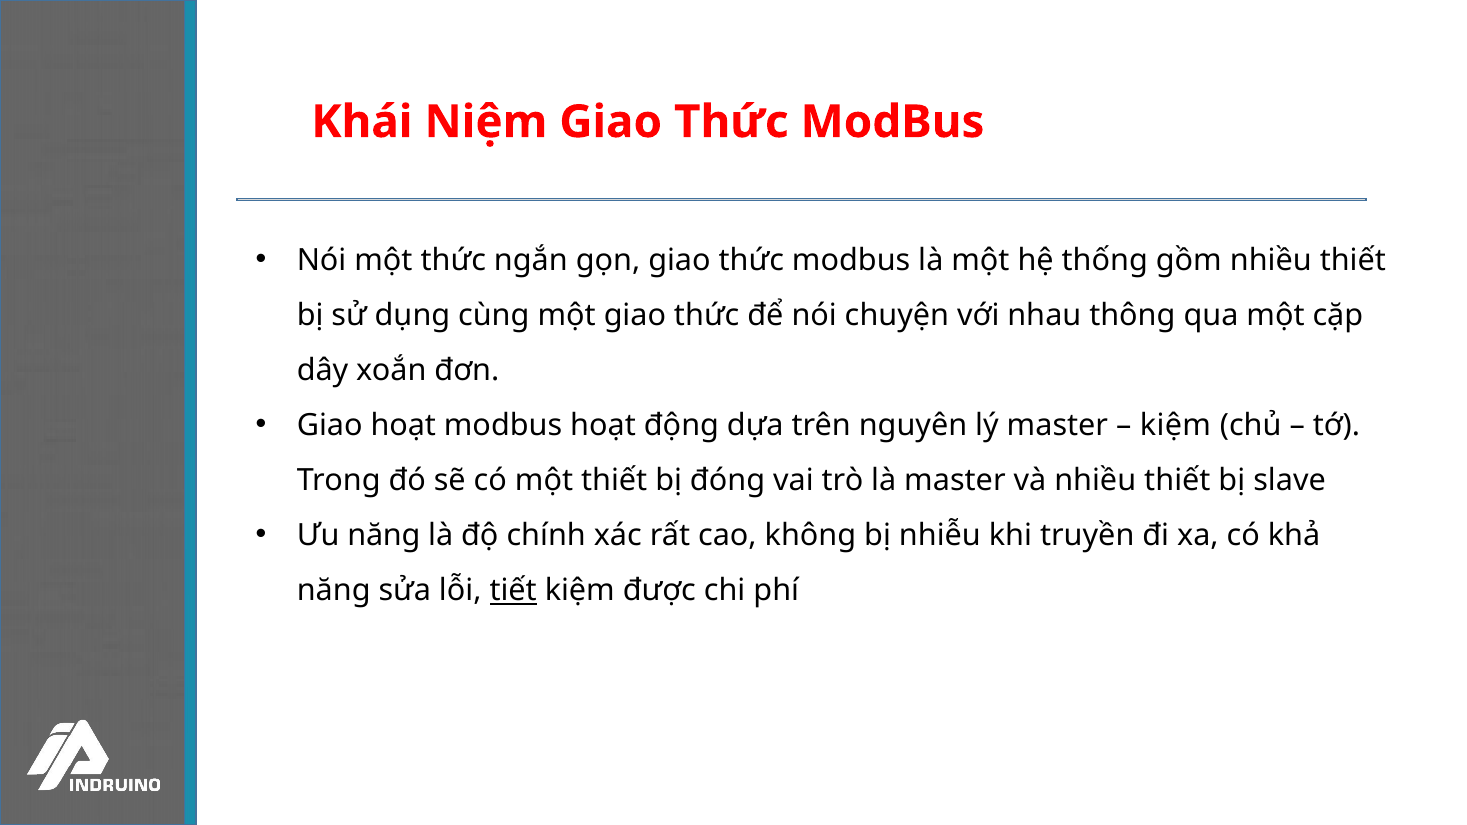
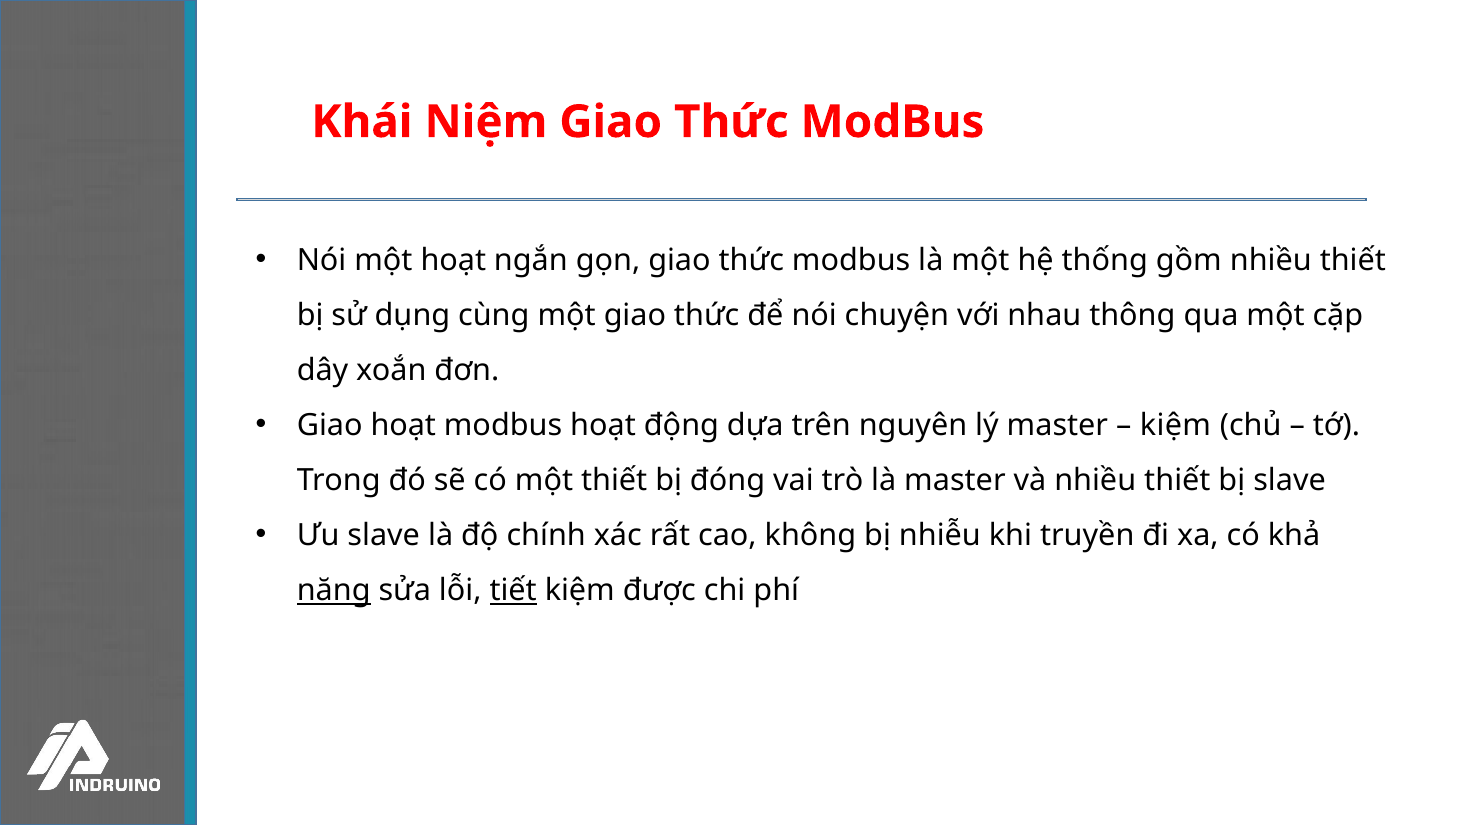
một thức: thức -> hoạt (453, 261)
Ưu năng: năng -> slave (384, 536)
năng underline: none -> present (334, 591)
